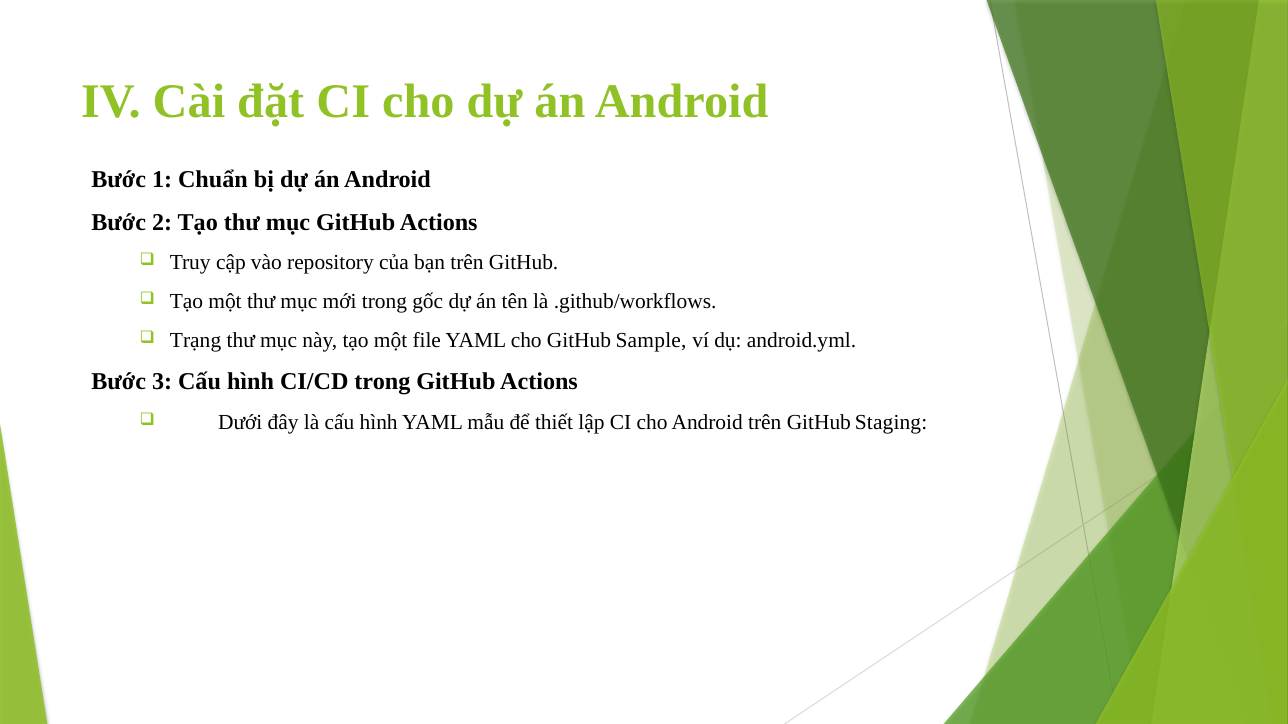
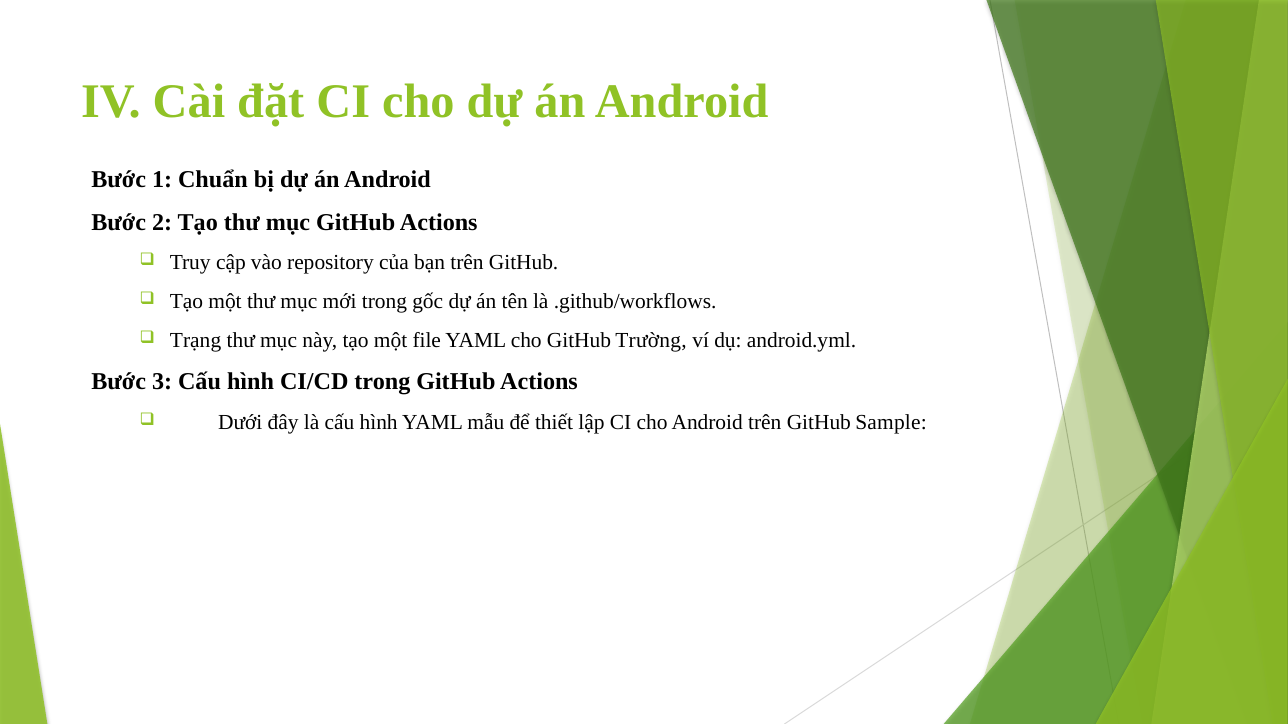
Sample: Sample -> Trường (651, 341)
Staging: Staging -> Sample (891, 423)
